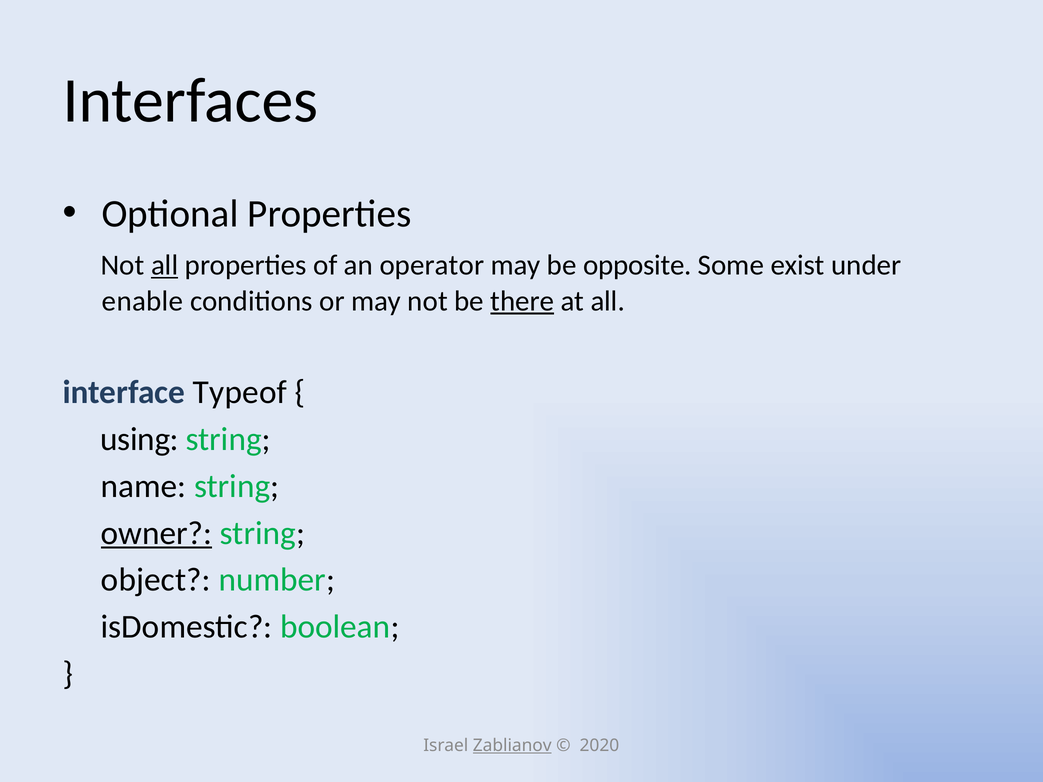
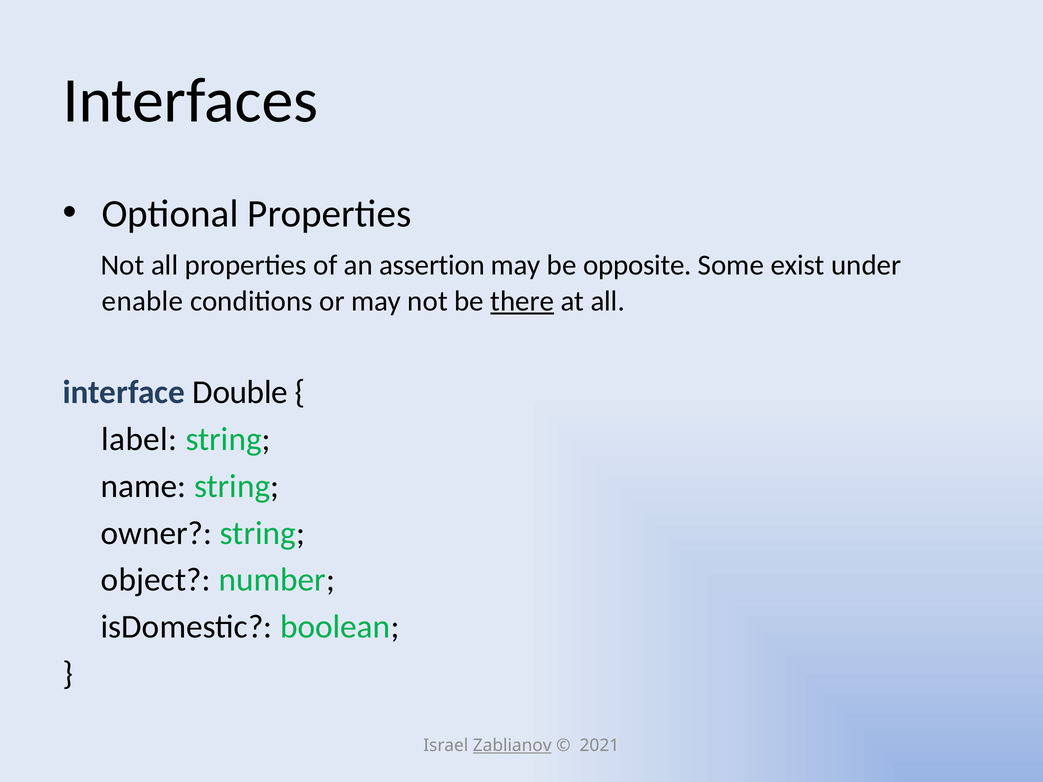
all underline: present -> none (165, 265)
operator: operator -> assertion (432, 265)
Typeof: Typeof -> Double (240, 393)
using: using -> label (139, 439)
owner underline: present -> none (156, 533)
2020: 2020 -> 2021 (599, 746)
